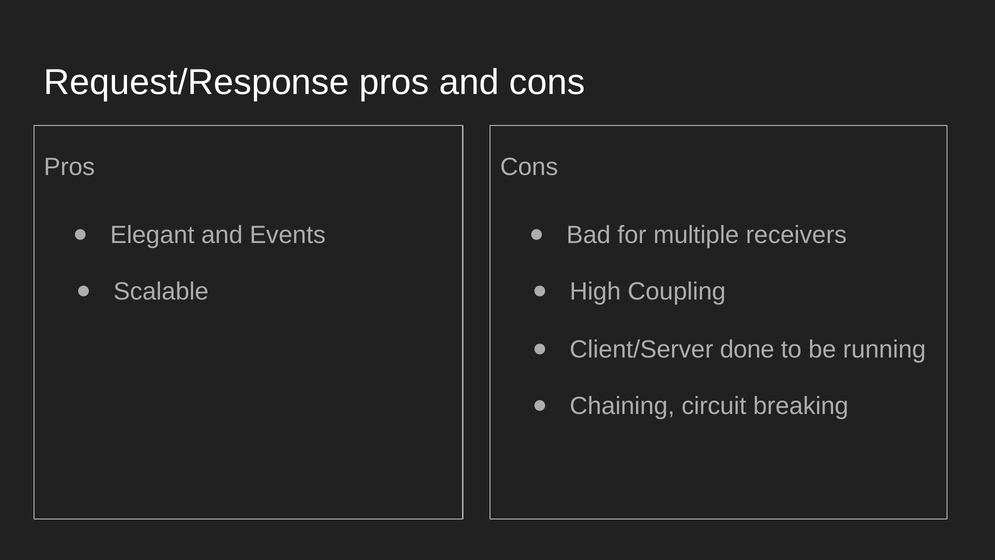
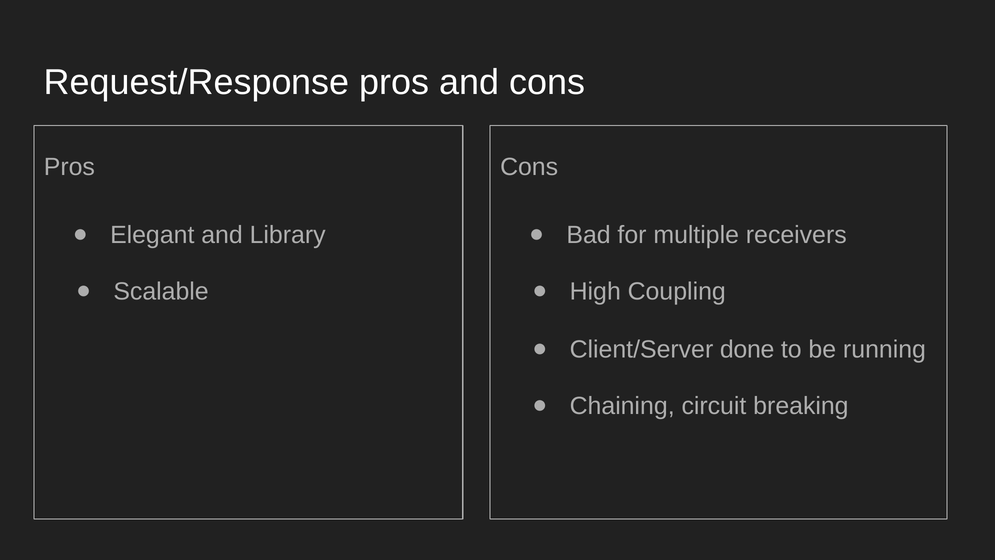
Events: Events -> Library (288, 235)
